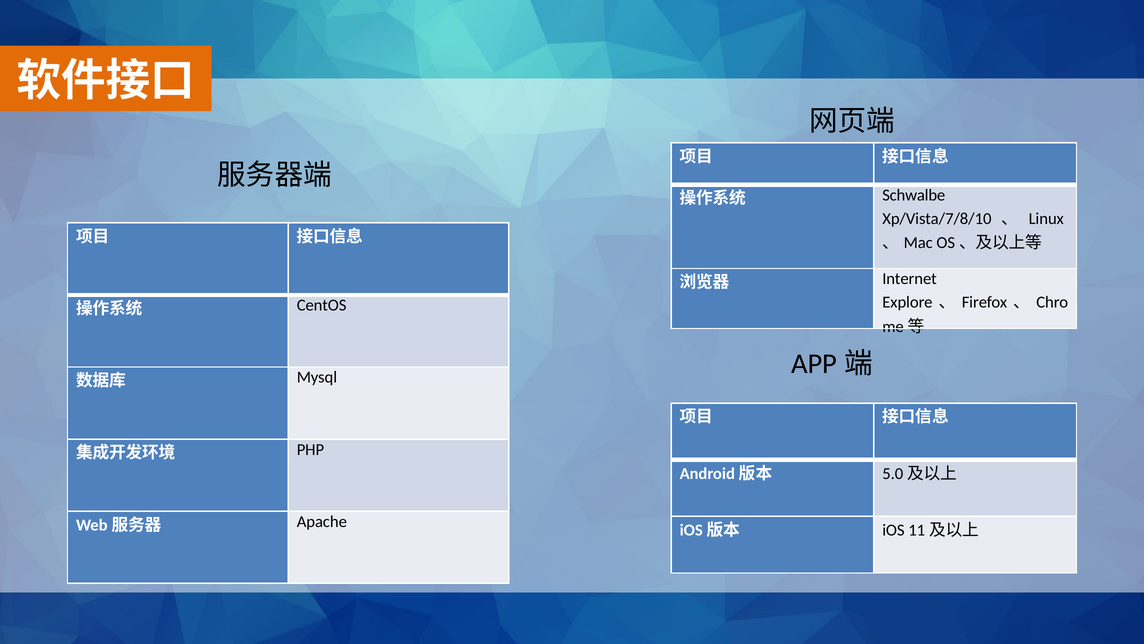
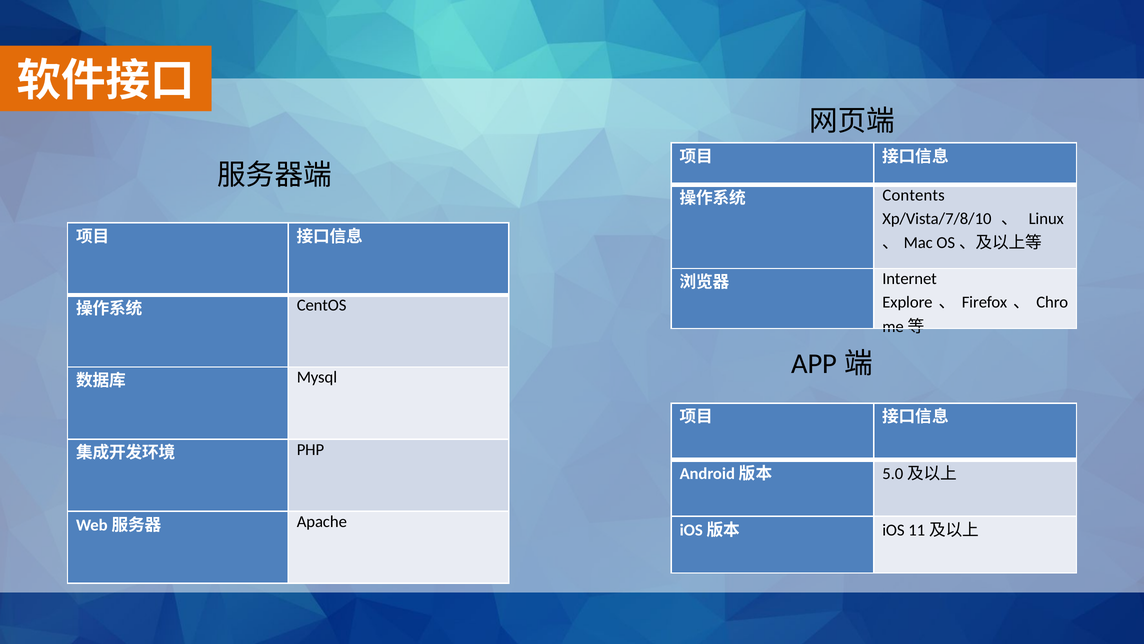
Schwalbe: Schwalbe -> Contents (914, 195)
